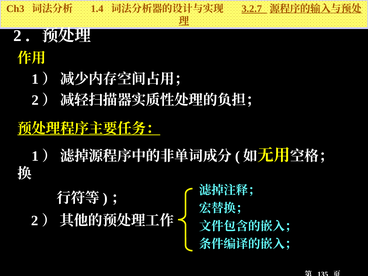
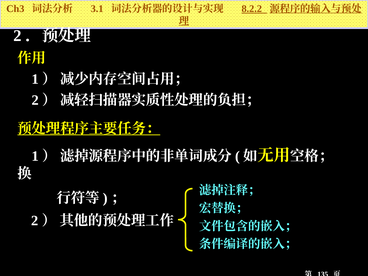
1.4: 1.4 -> 3.1 (97, 9)
3.2.7: 3.2.7 -> 8.2.2 (252, 9)
